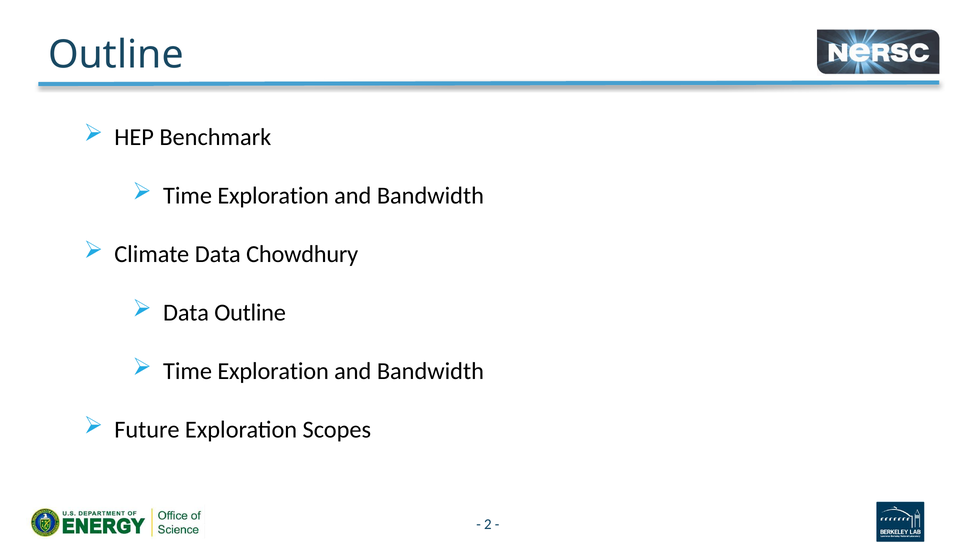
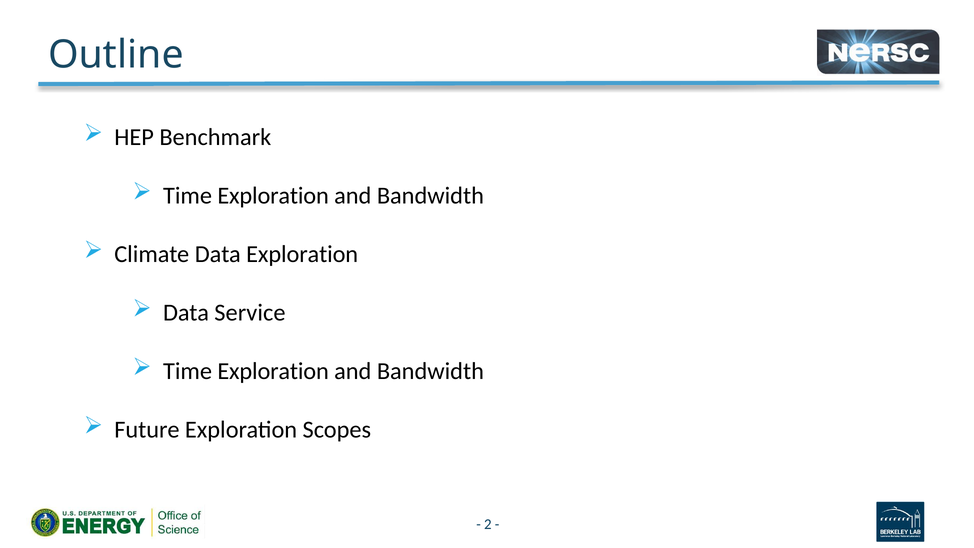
Data Chowdhury: Chowdhury -> Exploration (302, 254)
Data Outline: Outline -> Service (250, 313)
